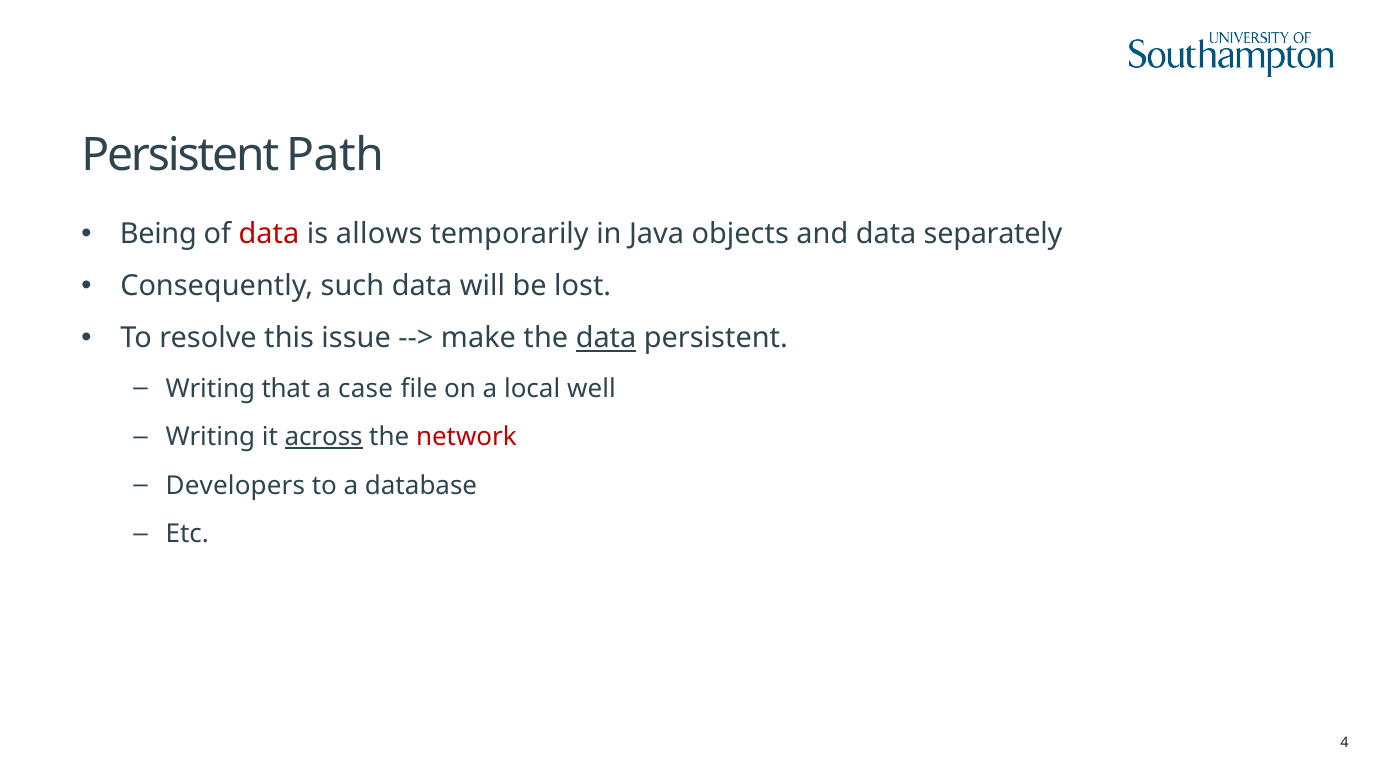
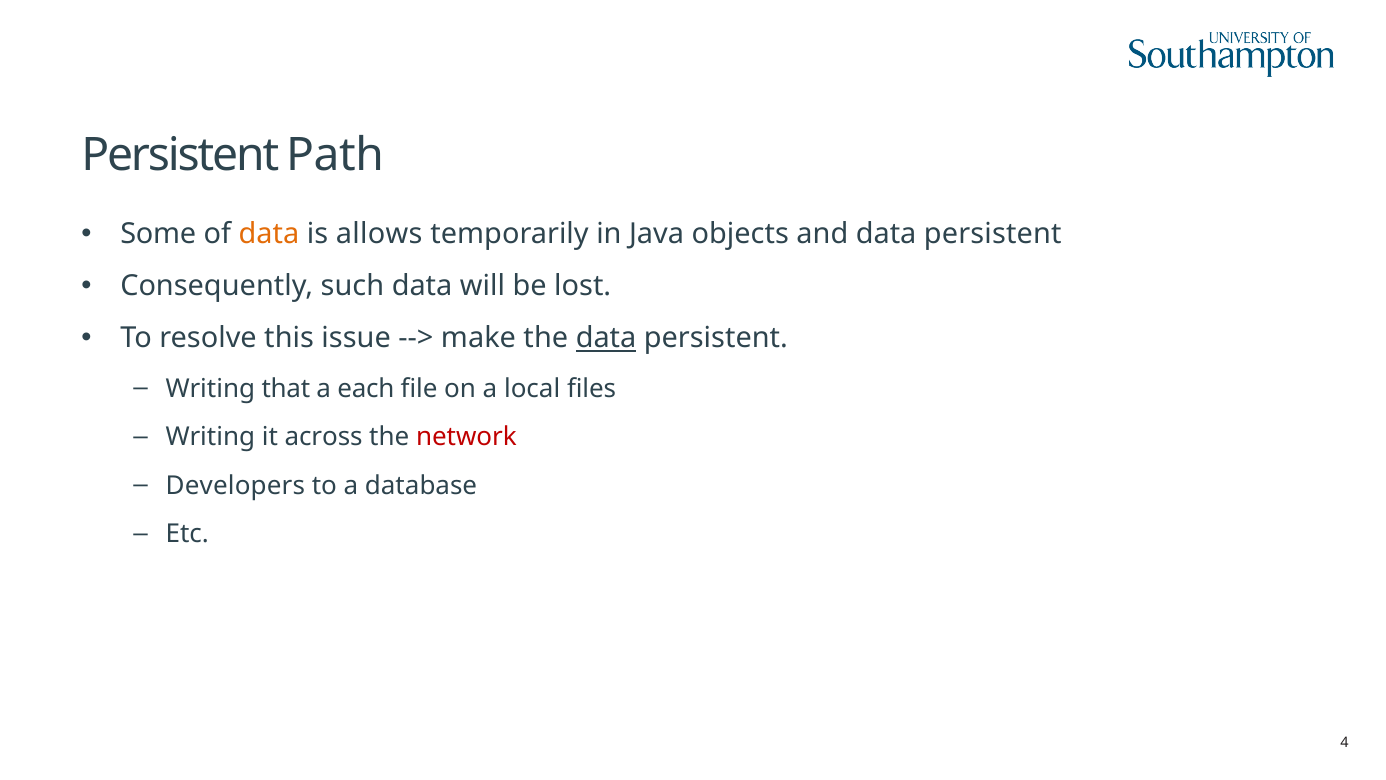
Being: Being -> Some (158, 234)
data colour: red -> orange (269, 234)
and data separately: separately -> persistent (993, 234)
case: case -> each (366, 388)
well: well -> files (592, 388)
across underline: present -> none (324, 437)
